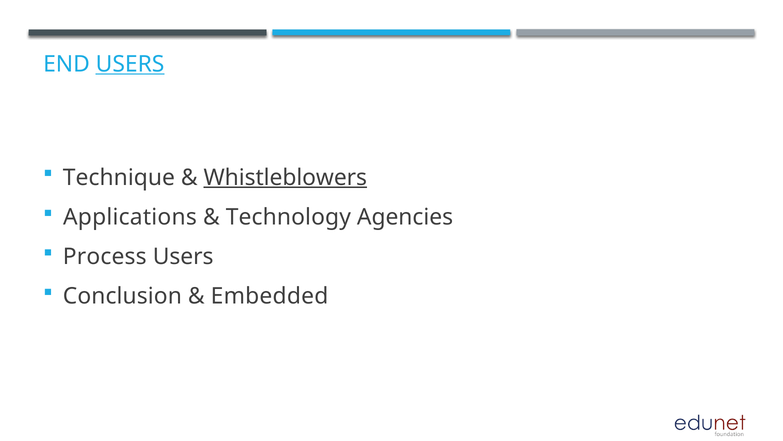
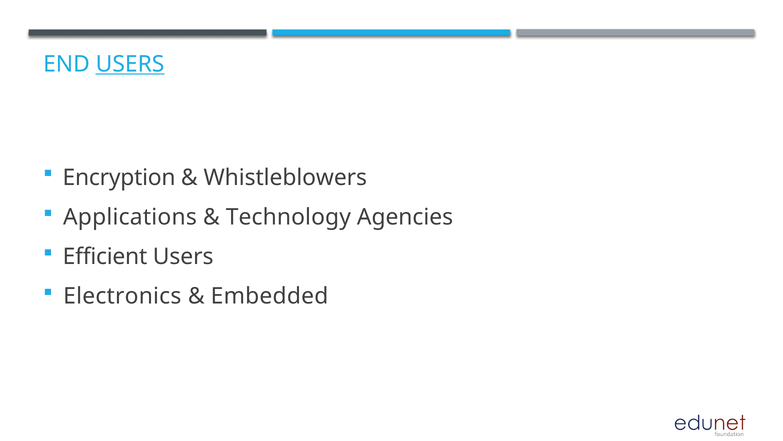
Technique: Technique -> Encryption (119, 177)
Whistleblowers underline: present -> none (285, 177)
Process: Process -> Efficient (105, 256)
Conclusion: Conclusion -> Electronics (122, 296)
